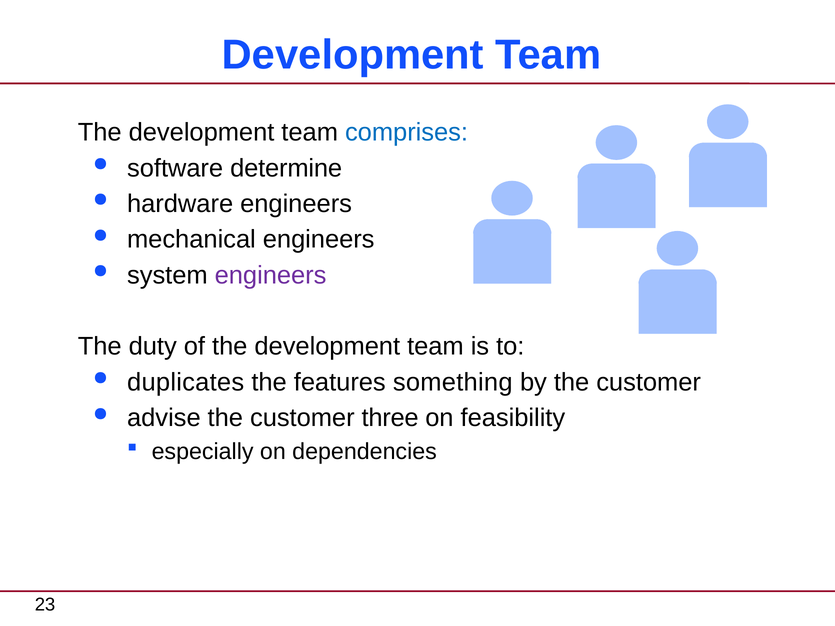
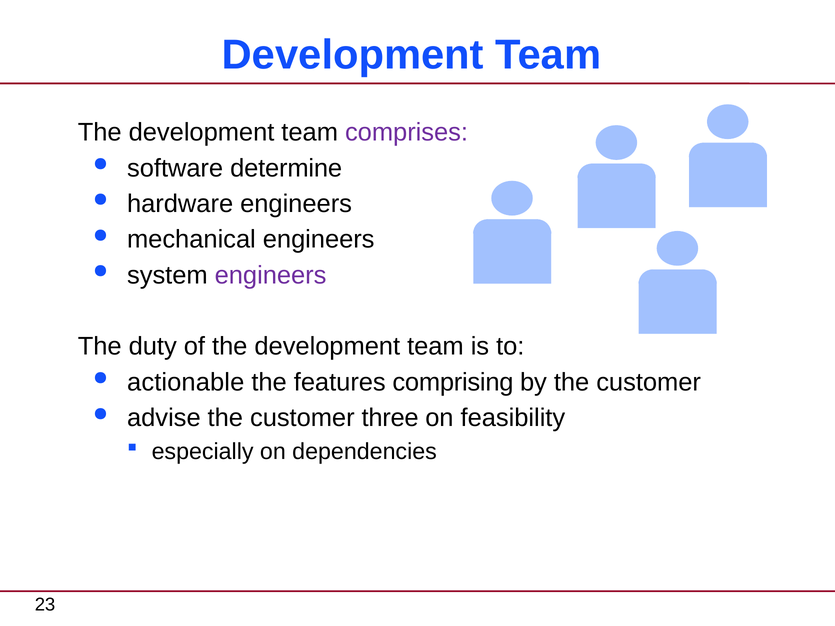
comprises colour: blue -> purple (407, 132)
duplicates: duplicates -> actionable (186, 382)
something: something -> comprising (453, 382)
